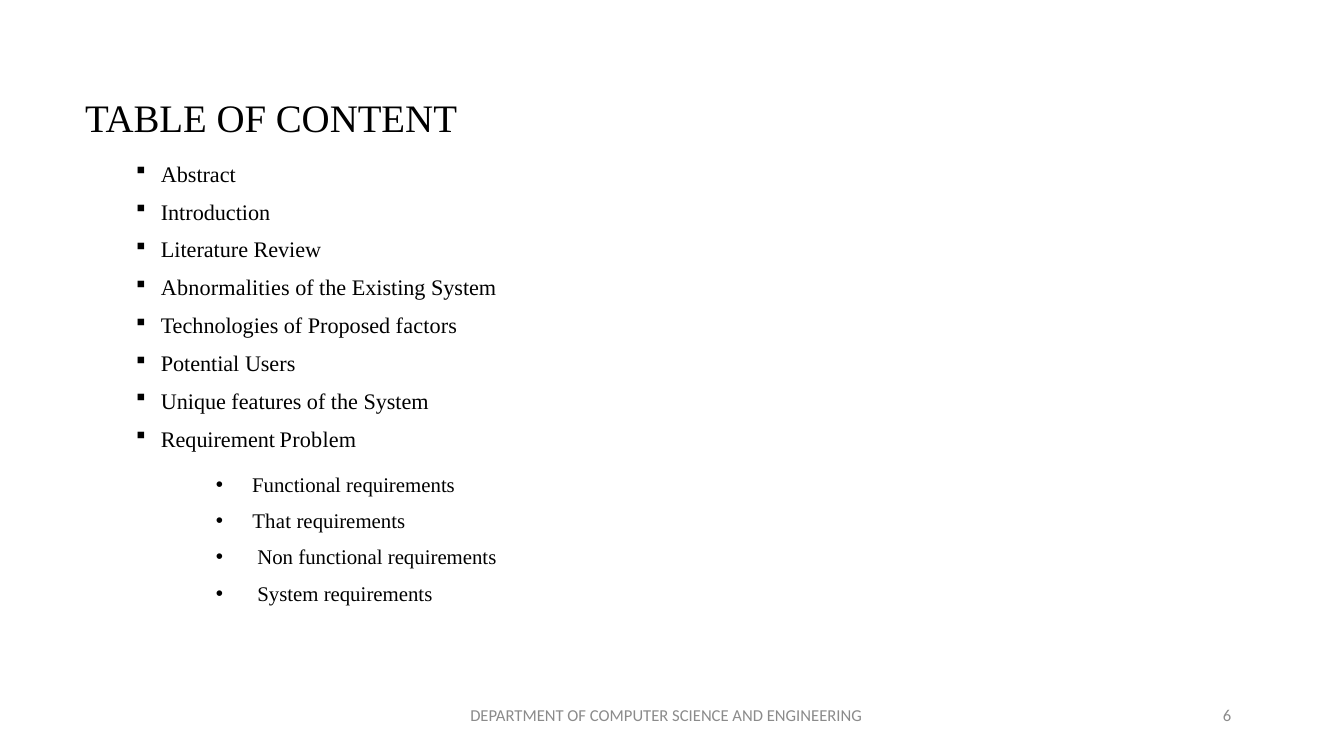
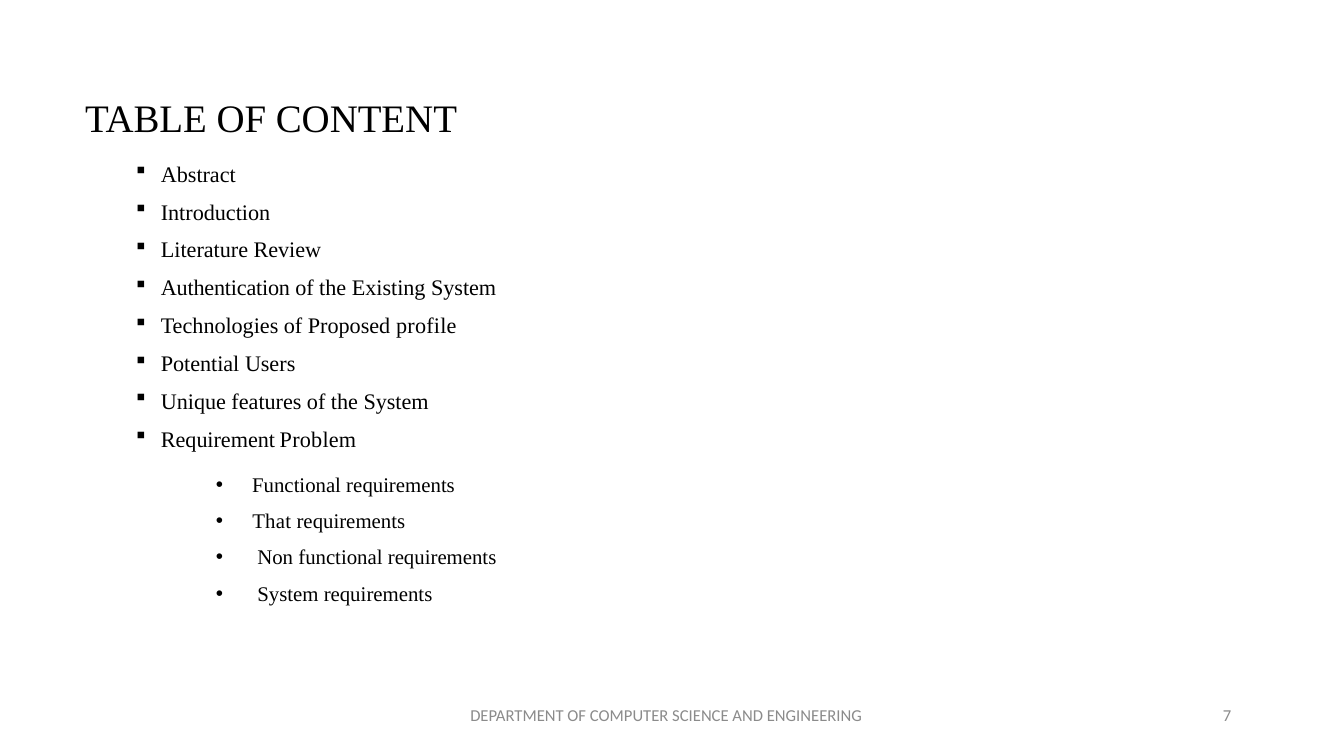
Abnormalities: Abnormalities -> Authentication (225, 288)
factors: factors -> profile (426, 326)
6: 6 -> 7 (1227, 716)
